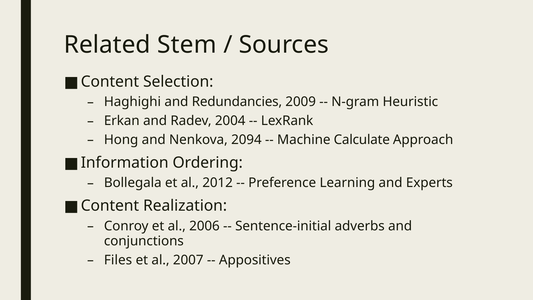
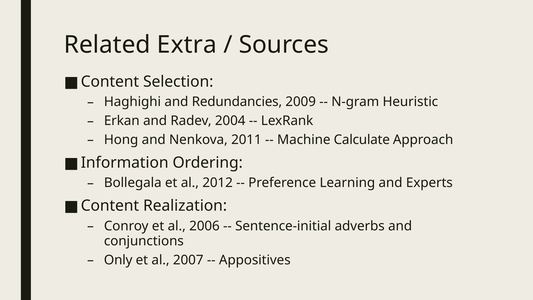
Stem: Stem -> Extra (187, 45)
2094: 2094 -> 2011 (246, 140)
Files: Files -> Only (118, 260)
